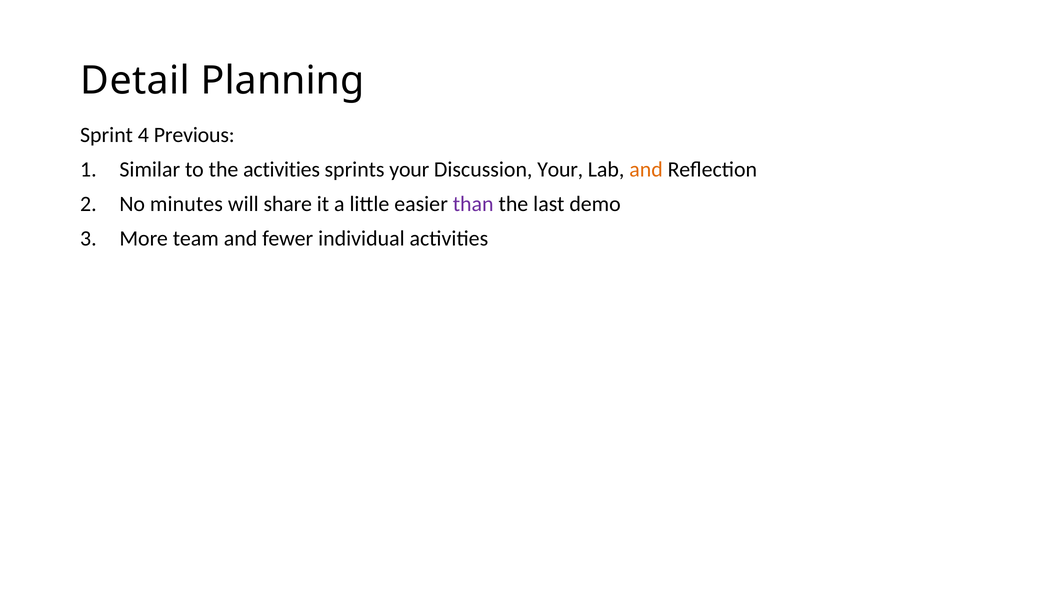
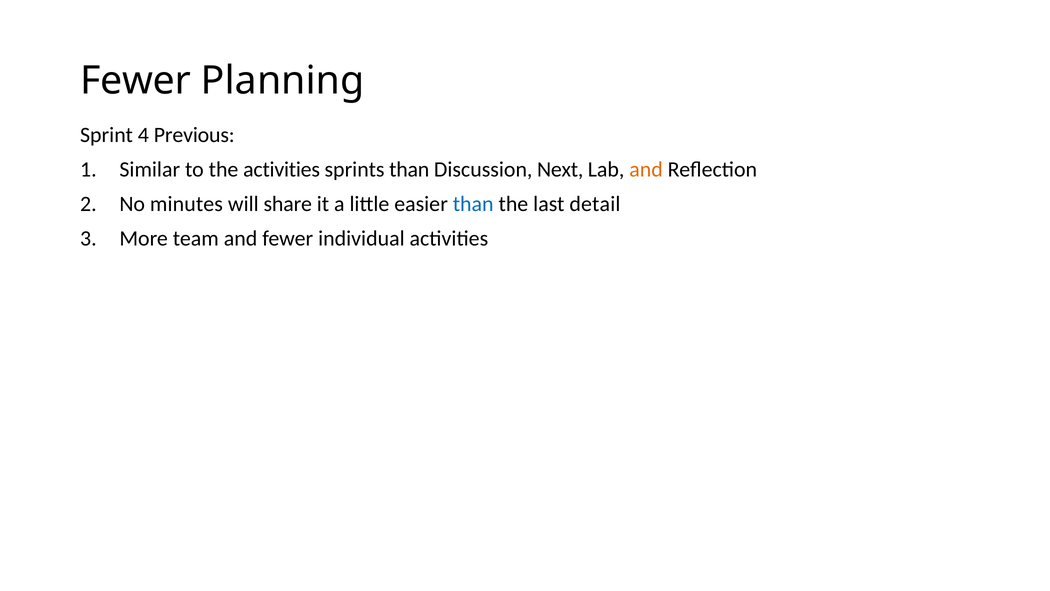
Detail: Detail -> Fewer (136, 80)
sprints your: your -> than (409, 169)
Discussion Your: Your -> Next (560, 169)
than colour: purple -> blue (473, 204)
demo: demo -> detail (595, 204)
